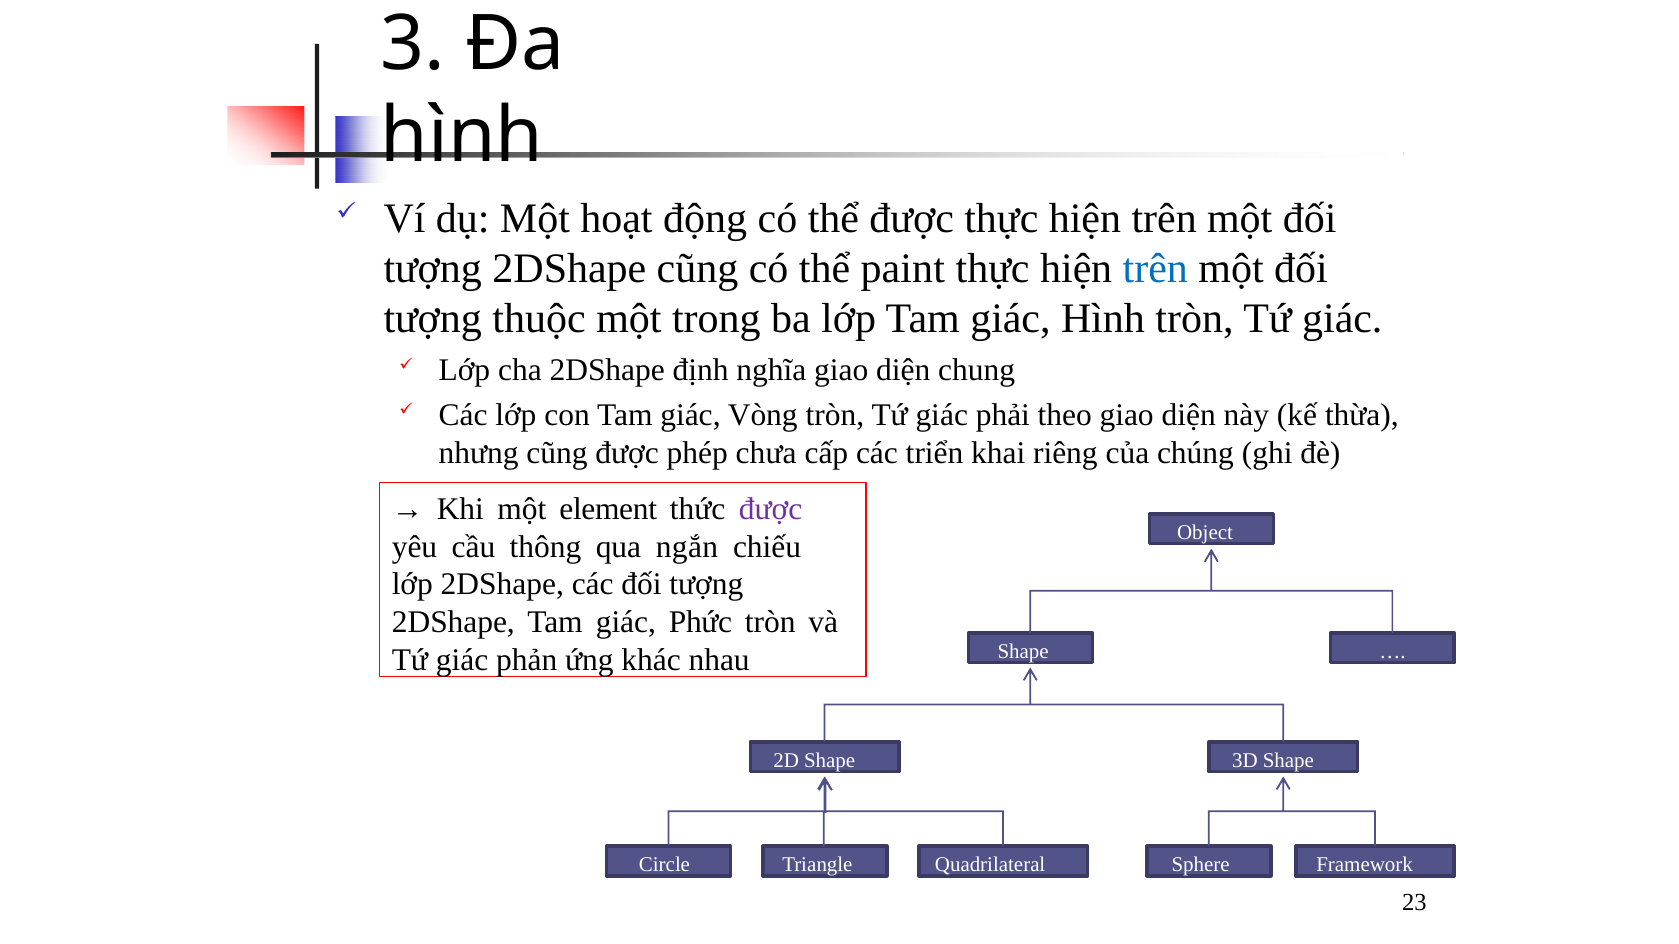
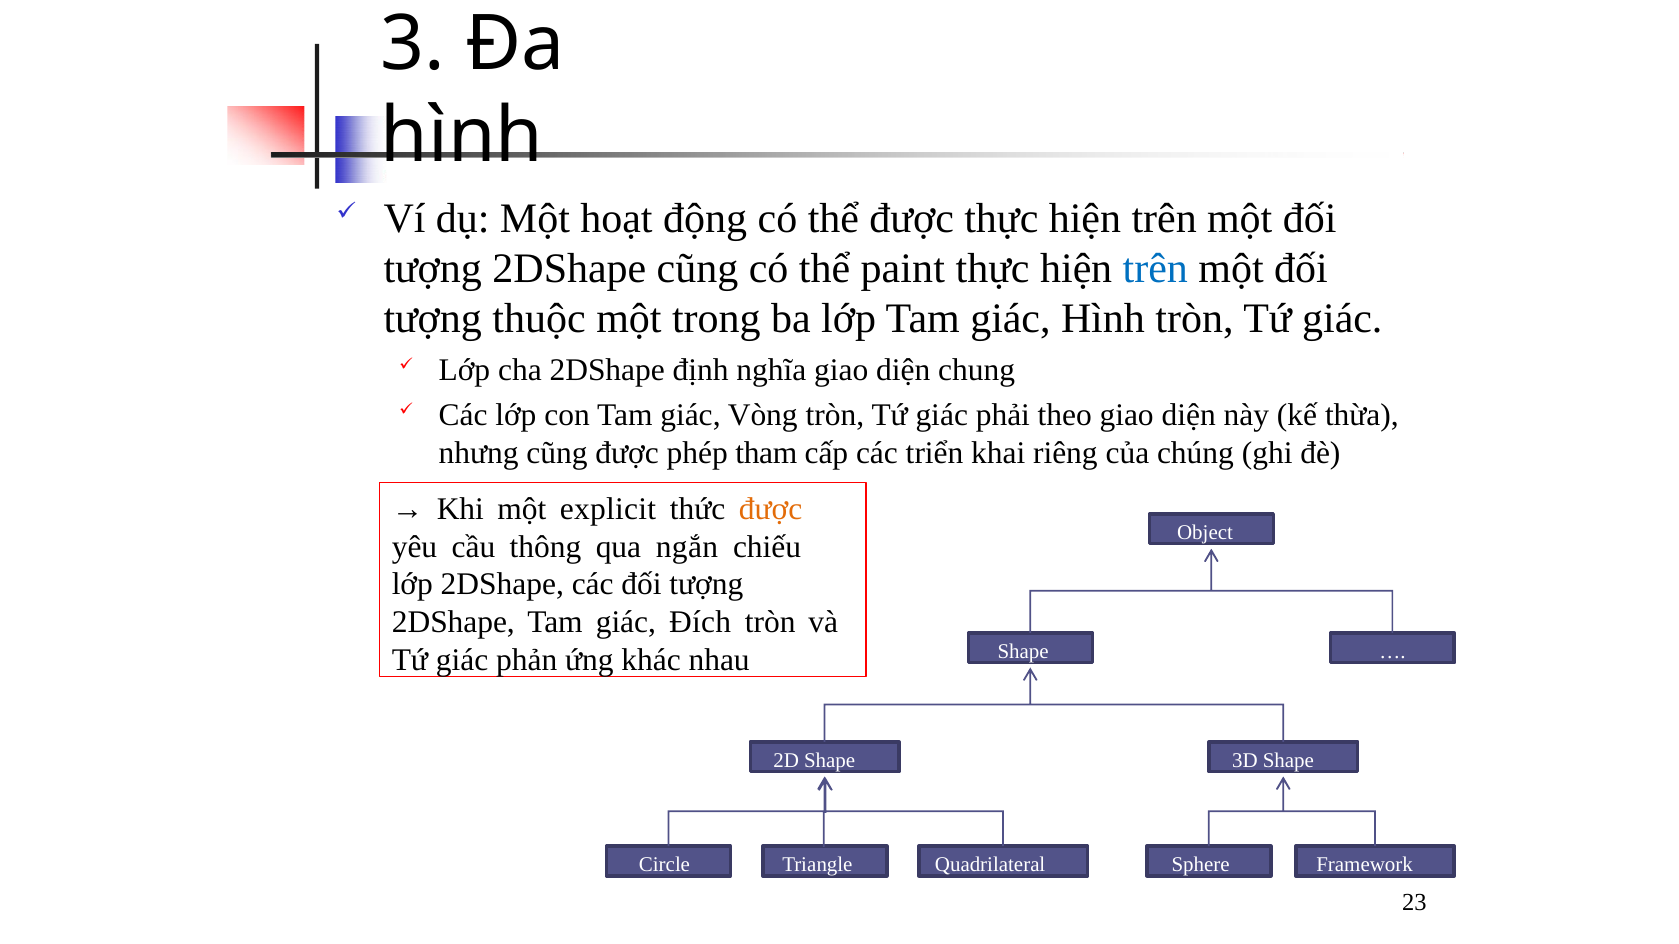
chưa: chưa -> tham (766, 453)
element: element -> explicit (608, 509)
được colour: purple -> orange (771, 509)
Phức: Phức -> Đích (700, 623)
